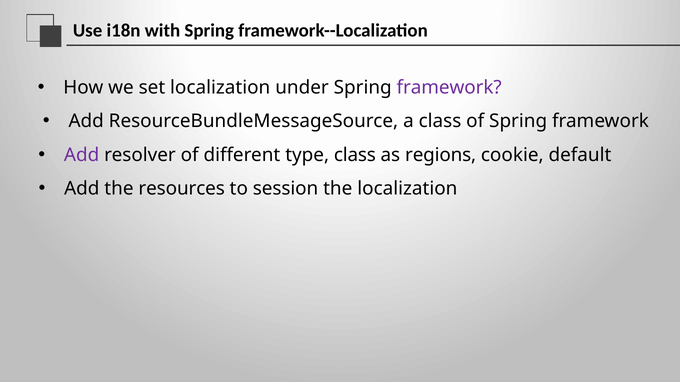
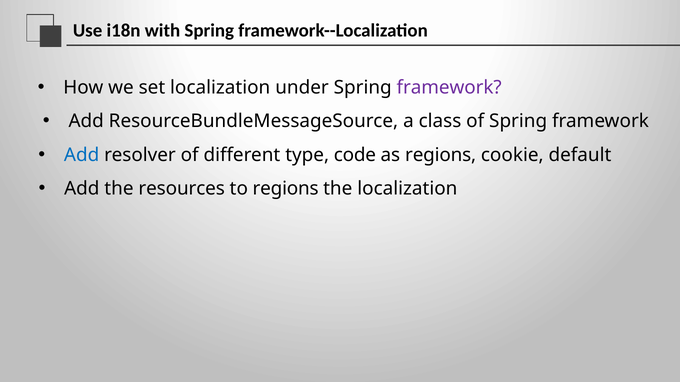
Add colour: purple -> blue (82, 155)
type class: class -> code (355, 155)
to session: session -> regions (286, 189)
